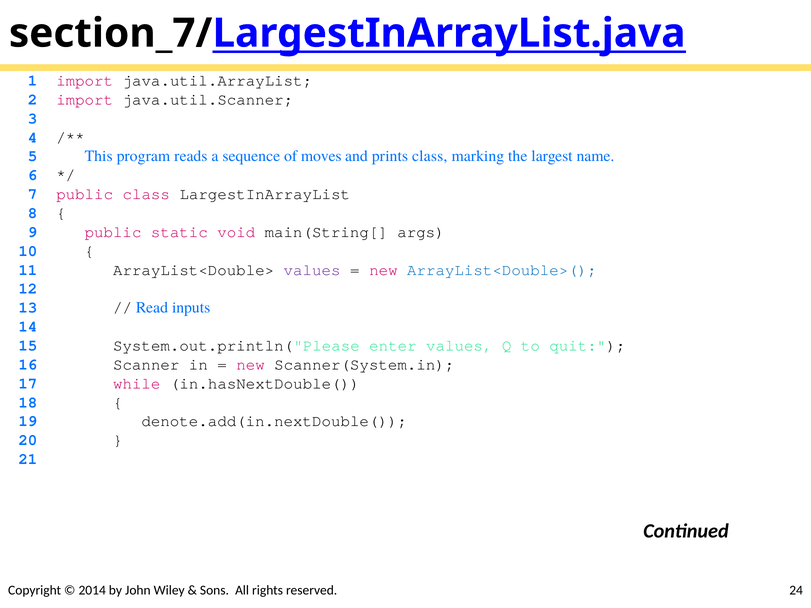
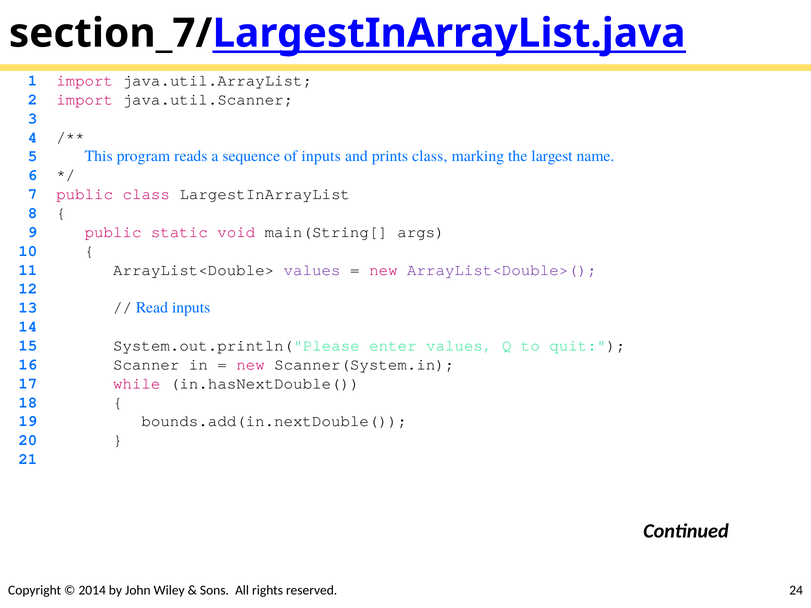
of moves: moves -> inputs (321, 156)
ArrayList<Double>( colour: blue -> purple (502, 270)
denote.add(in.nextDouble(: denote.add(in.nextDouble( -> bounds.add(in.nextDouble( (274, 421)
